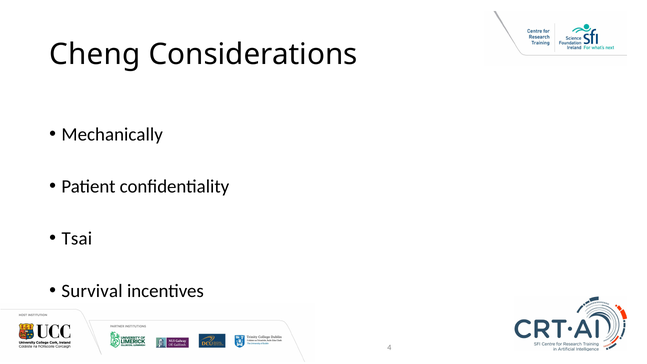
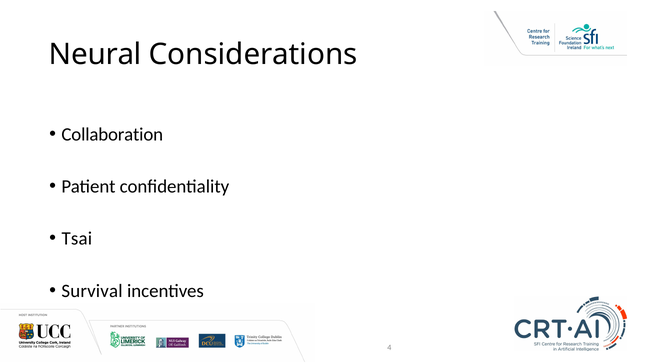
Cheng: Cheng -> Neural (95, 54)
Mechanically: Mechanically -> Collaboration (112, 135)
